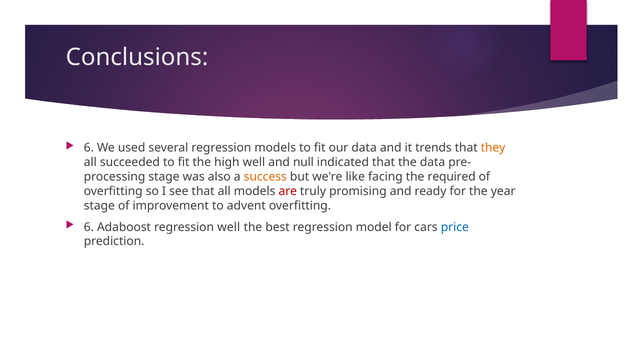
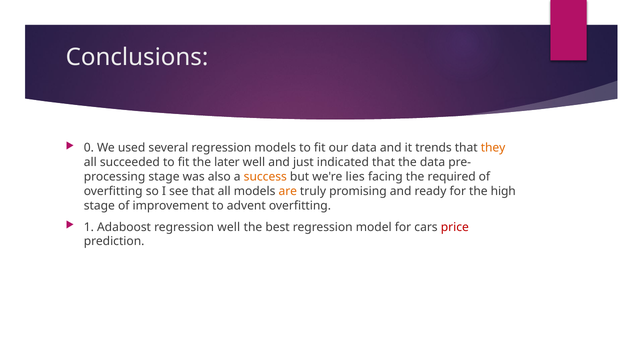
6: 6 -> 0 (89, 148)
high: high -> later (227, 162)
null: null -> just (303, 162)
like: like -> lies (355, 177)
are colour: red -> orange (288, 191)
year: year -> high (503, 191)
6: 6 -> 1 (89, 227)
price colour: blue -> red (455, 227)
